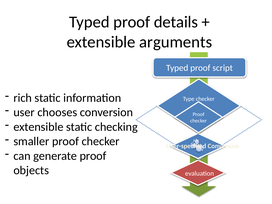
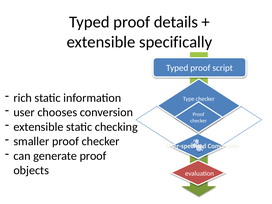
arguments: arguments -> specifically (176, 42)
